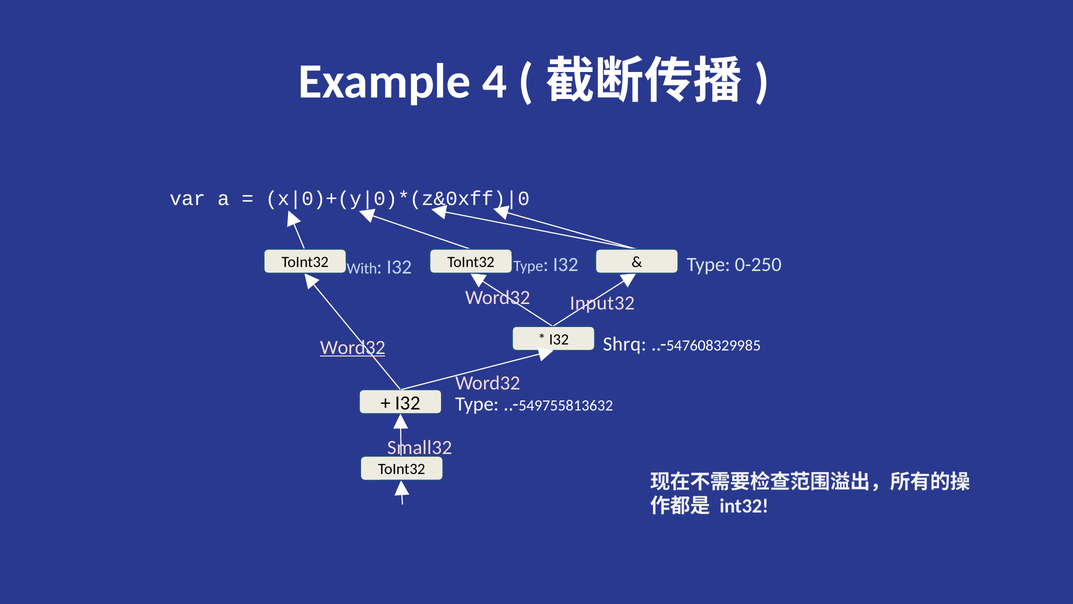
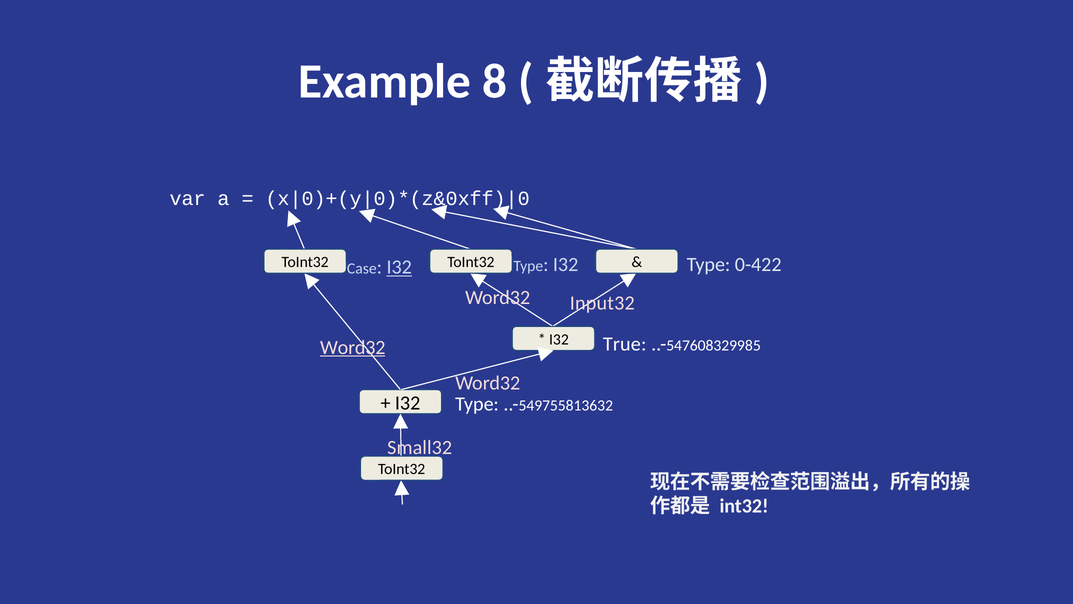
4: 4 -> 8 (495, 82)
0-250: 0-250 -> 0-422 (758, 264)
With: With -> Case (362, 269)
I32 underline: none -> present (399, 267)
Shrq: Shrq -> True (625, 344)
